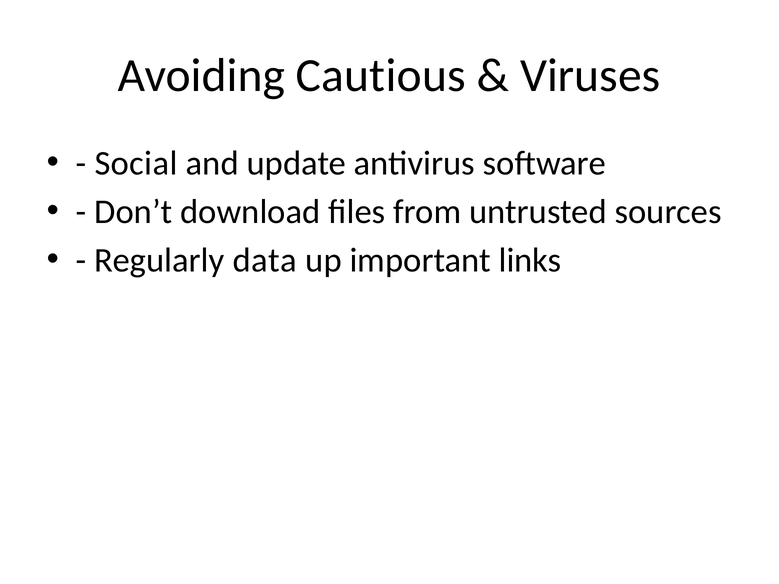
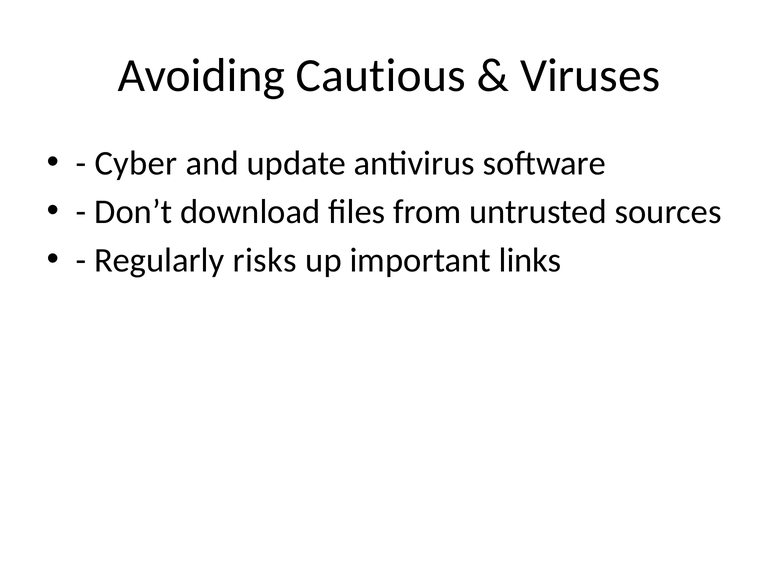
Social: Social -> Cyber (136, 163)
data: data -> risks (265, 260)
